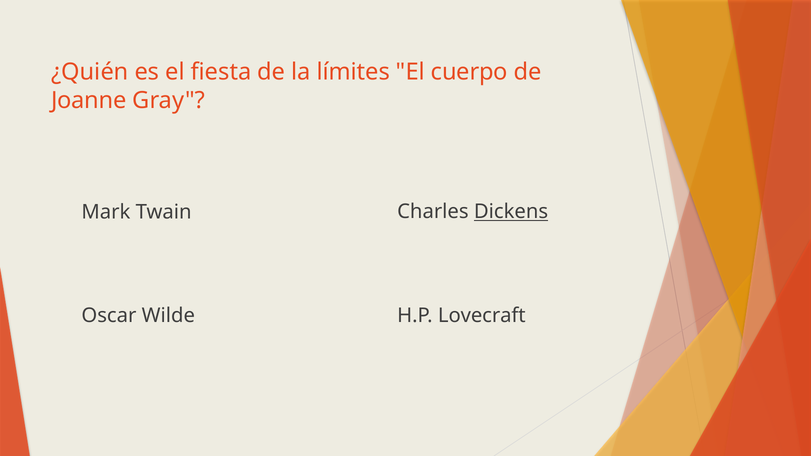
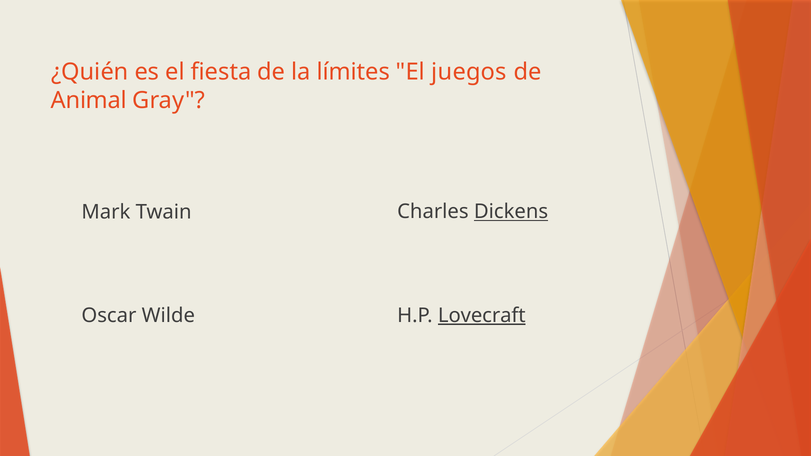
cuerpo: cuerpo -> juegos (469, 72)
Joanne: Joanne -> Animal (89, 100)
Lovecraft underline: none -> present (482, 316)
